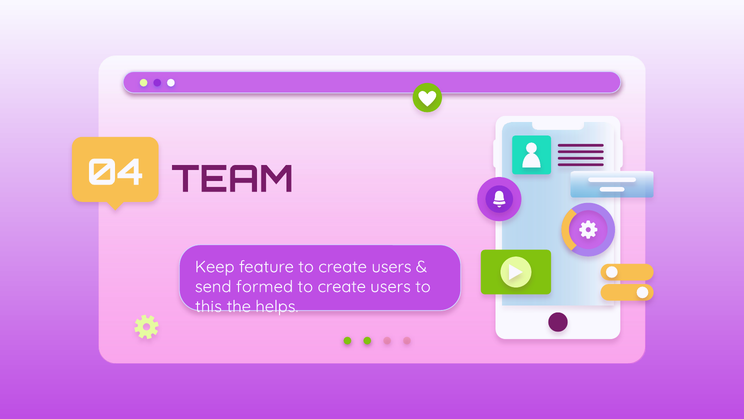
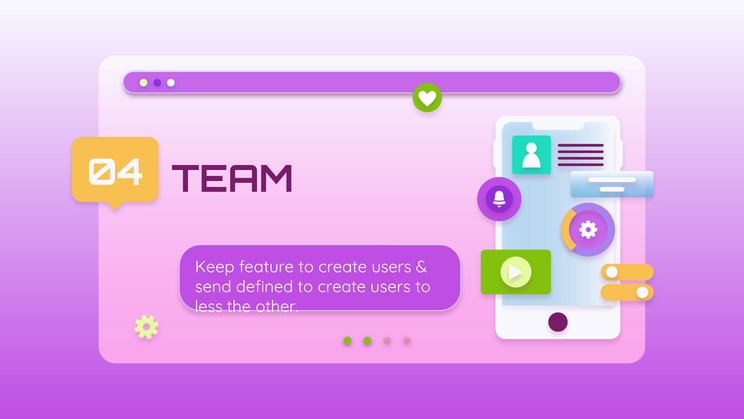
formed: formed -> defined (265, 286)
this: this -> less (209, 306)
helps: helps -> other (277, 306)
